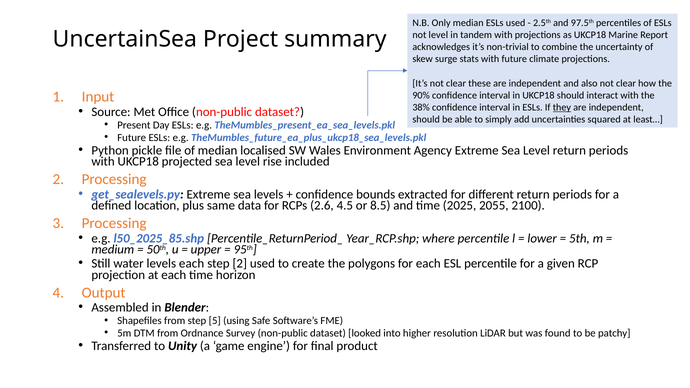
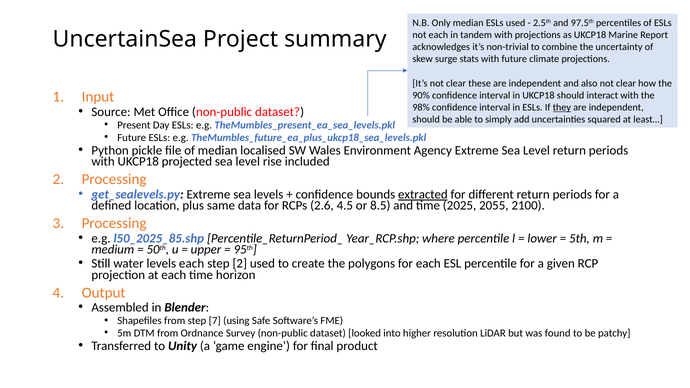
not level: level -> each (438, 35)
38%: 38% -> 98% (421, 108)
extracted underline: none -> present (423, 195)
5: 5 -> 7 (215, 321)
